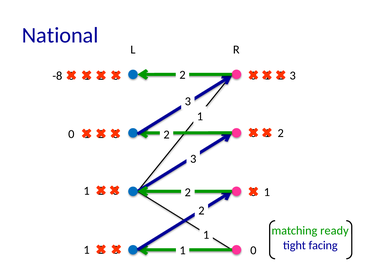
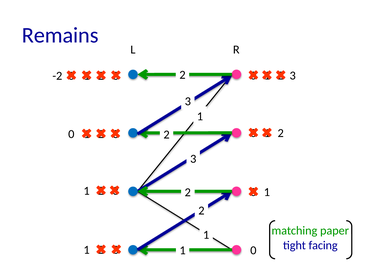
National: National -> Remains (60, 35)
-8: -8 -> -2 (57, 76)
ready: ready -> paper (334, 230)
